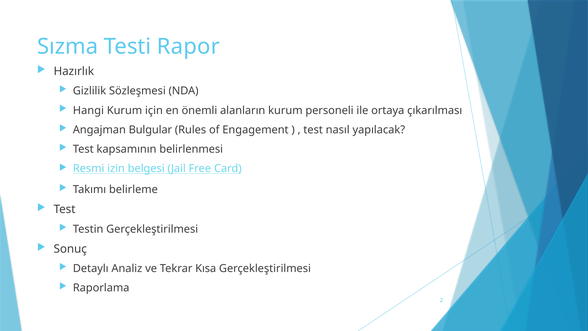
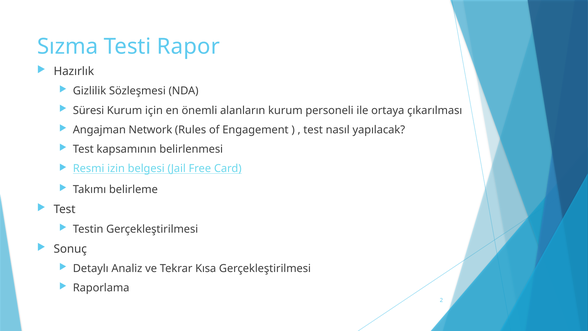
Hangi: Hangi -> Süresi (89, 110)
Bulgular: Bulgular -> Network (150, 130)
